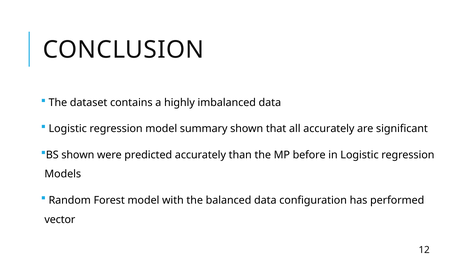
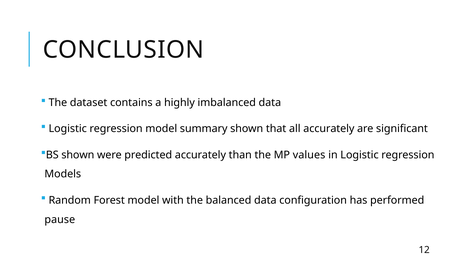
before: before -> values (309, 155)
vector: vector -> pause (60, 219)
